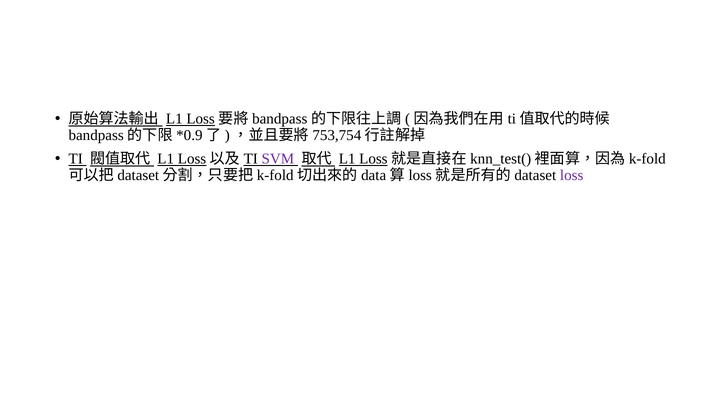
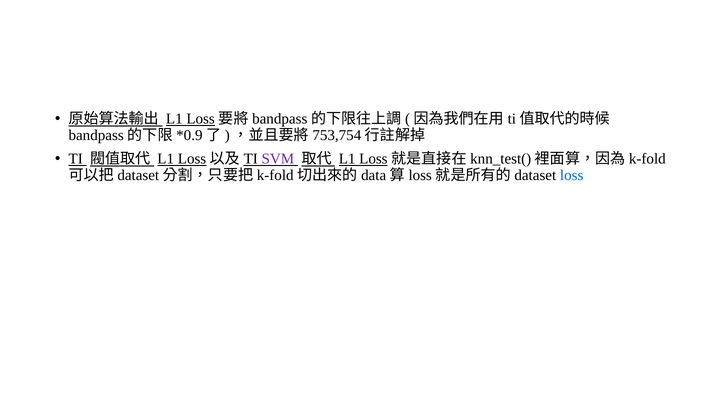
loss colour: purple -> blue (572, 175)
